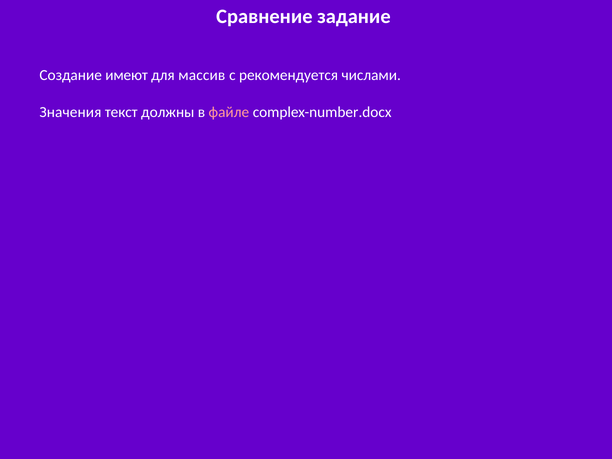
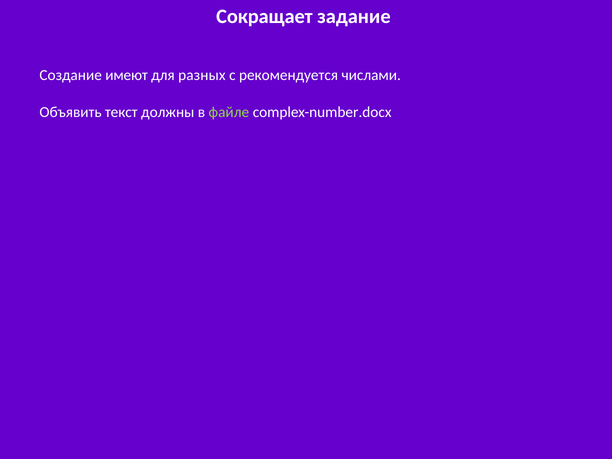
Сравнение: Сравнение -> Сокращает (264, 17)
массив: массив -> разных (202, 75)
Значения: Значения -> Объявить (71, 112)
файле colour: pink -> light green (229, 112)
